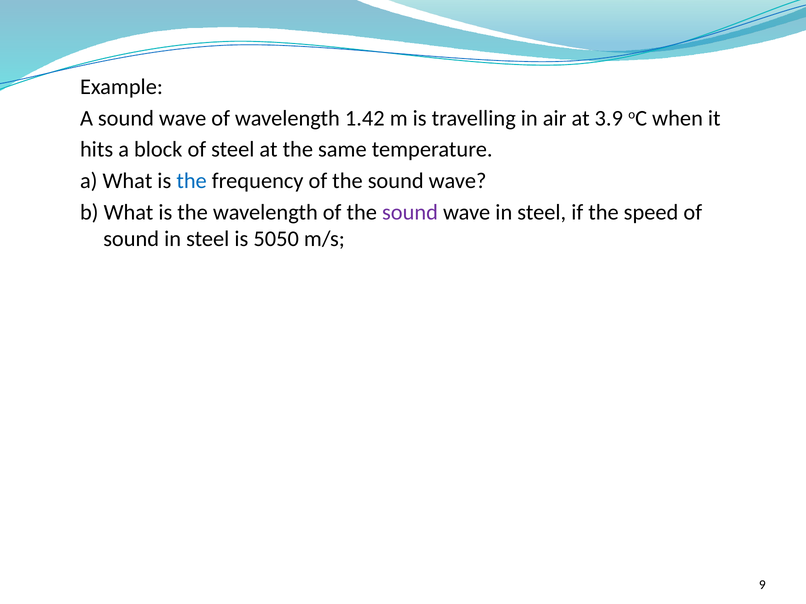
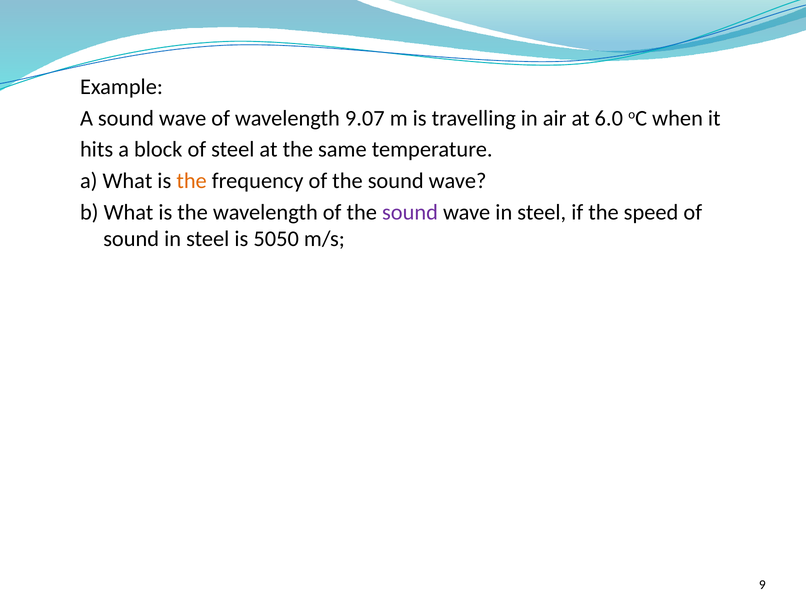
1.42: 1.42 -> 9.07 (365, 118)
3.9: 3.9 -> 6.0 (609, 118)
the colour: blue -> orange (192, 181)
